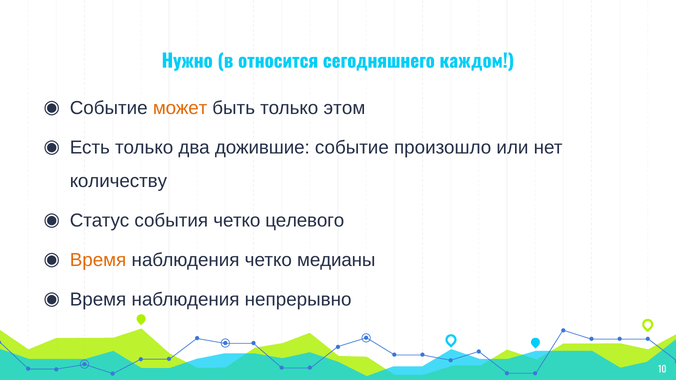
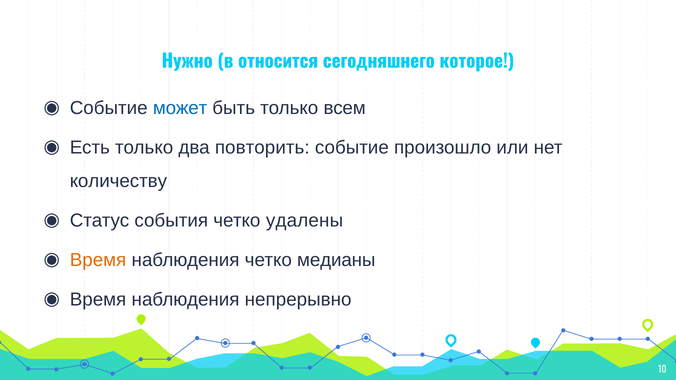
каждом: каждом -> которое (477, 62)
может colour: orange -> blue (180, 108)
этом: этом -> всем (345, 108)
дожившие: дожившие -> повторить (262, 148)
целевого: целевого -> удалены (305, 221)
